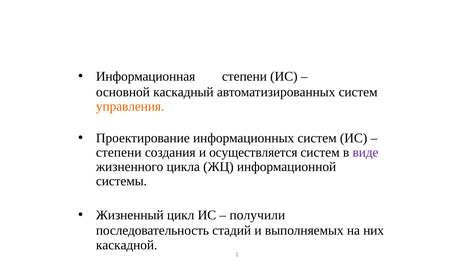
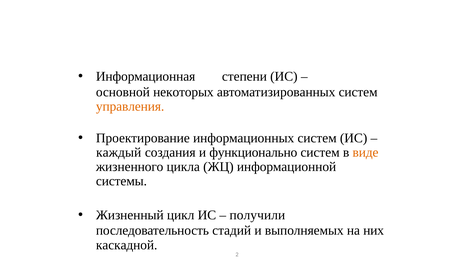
каскадный: каскадный -> некоторых (183, 92)
степени: степени -> каждый (119, 152)
осуществляется: осуществляется -> функционально (253, 152)
виде colour: purple -> orange (366, 152)
